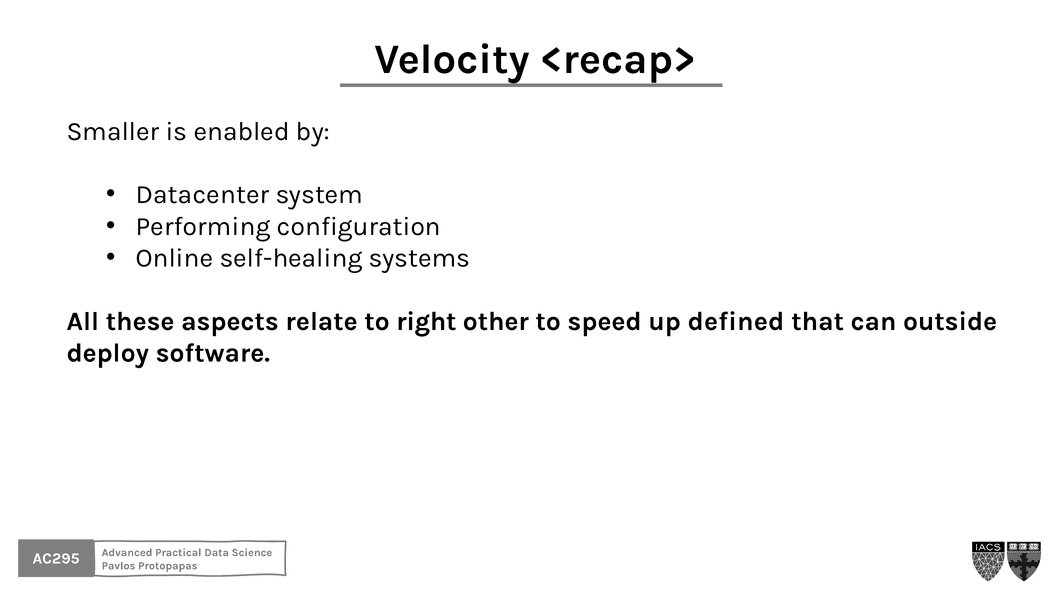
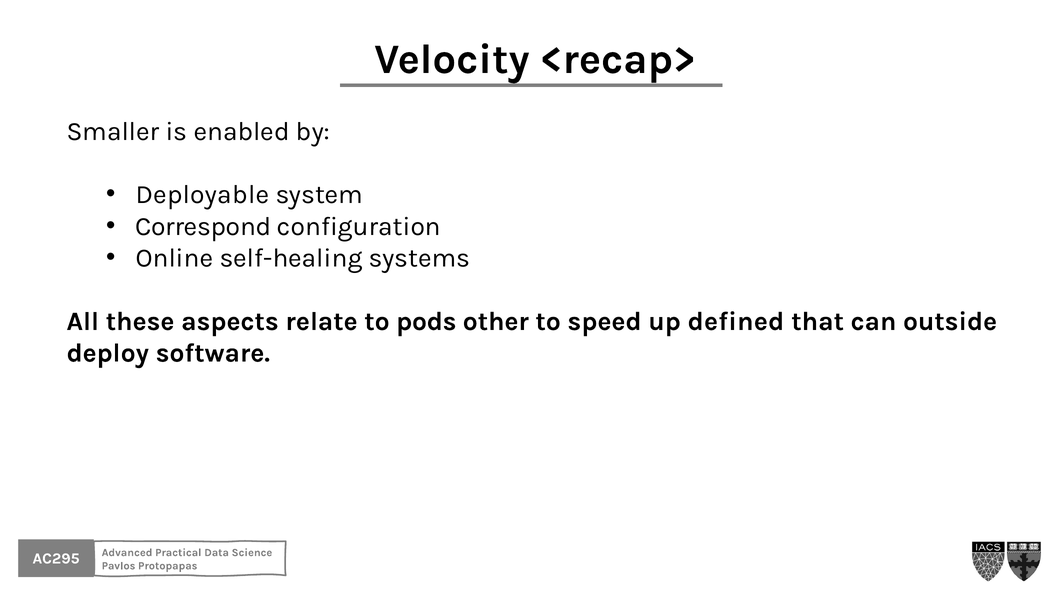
Datacenter: Datacenter -> Deployable (202, 195)
Performing: Performing -> Correspond (203, 227)
right: right -> pods (426, 321)
